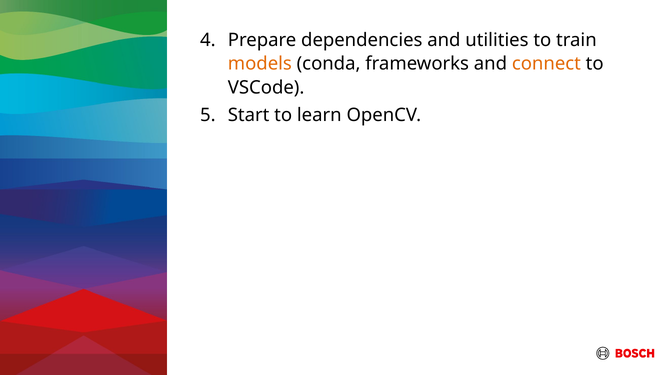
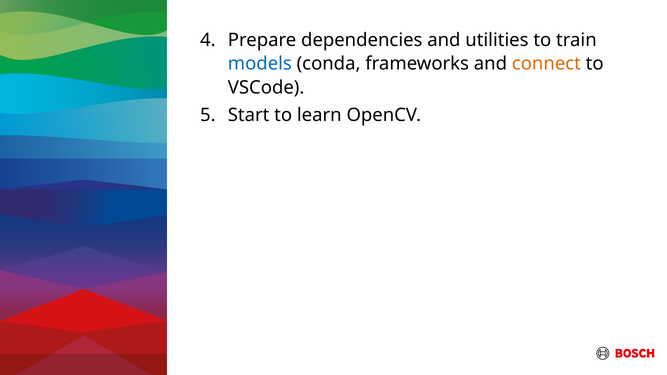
models colour: orange -> blue (260, 64)
